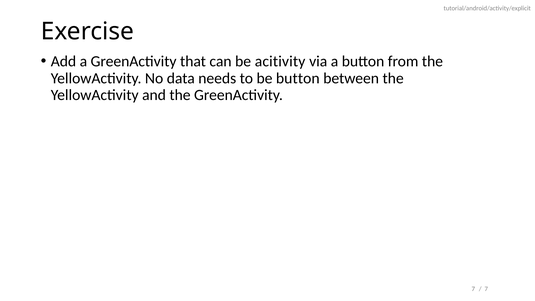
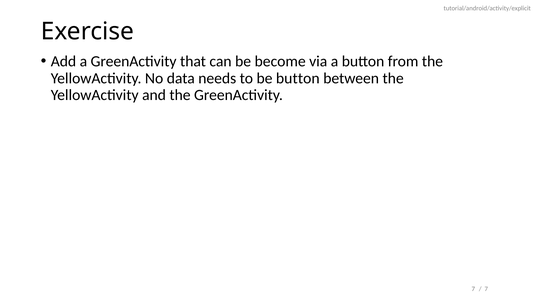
acitivity: acitivity -> become (280, 61)
